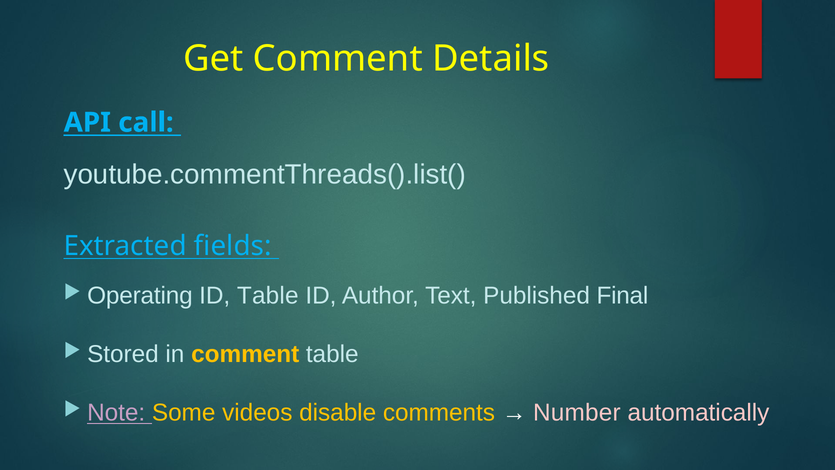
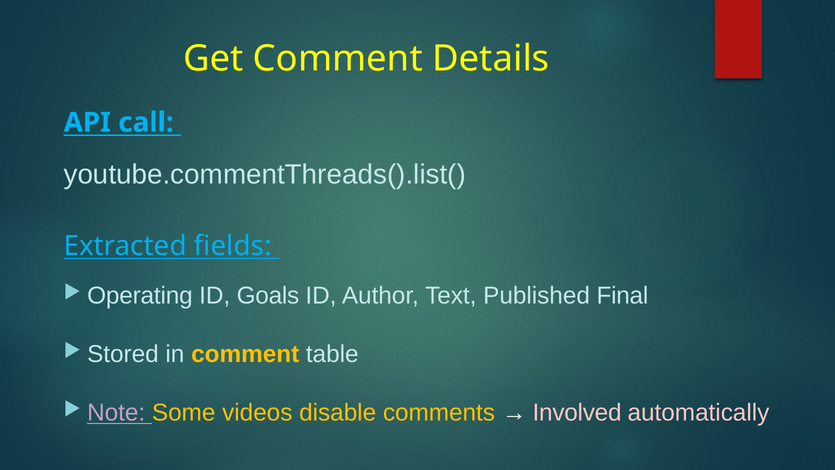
ID Table: Table -> Goals (268, 296)
Number: Number -> Involved (577, 412)
